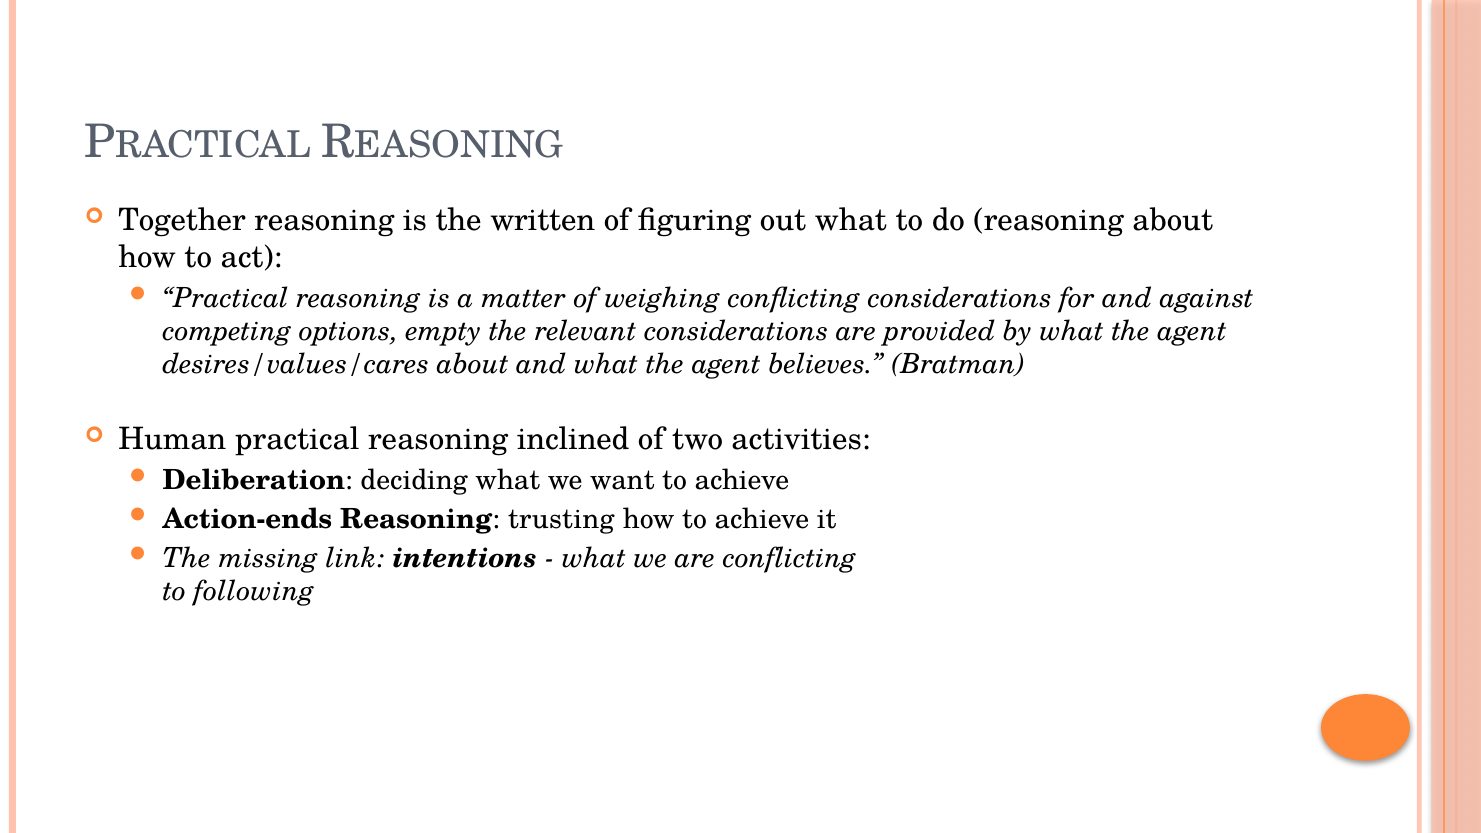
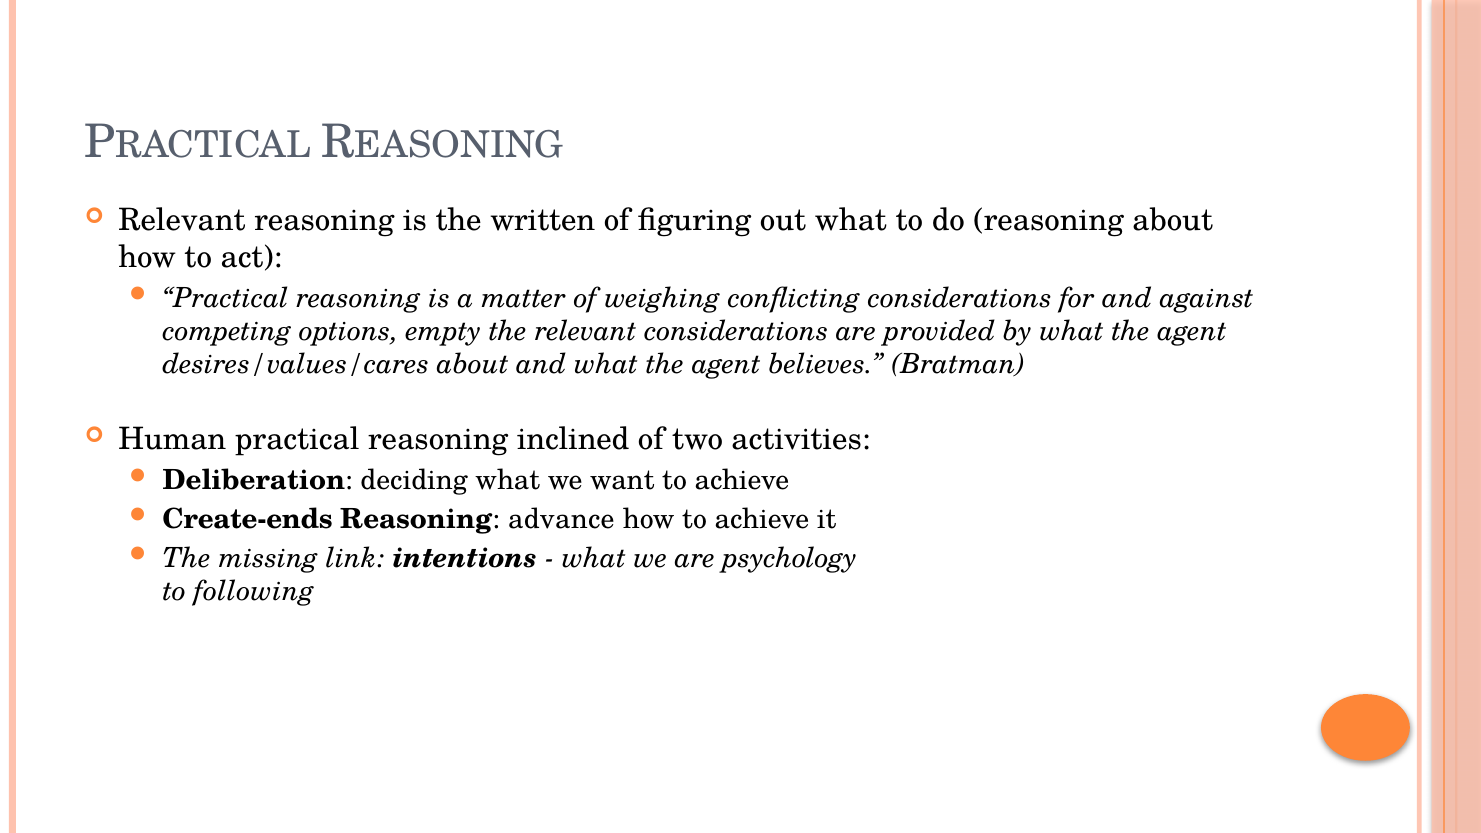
Together: Together -> Relevant (182, 221)
Action-ends: Action-ends -> Create-ends (248, 519)
trusting: trusting -> advance (561, 519)
are conflicting: conflicting -> psychology (790, 558)
